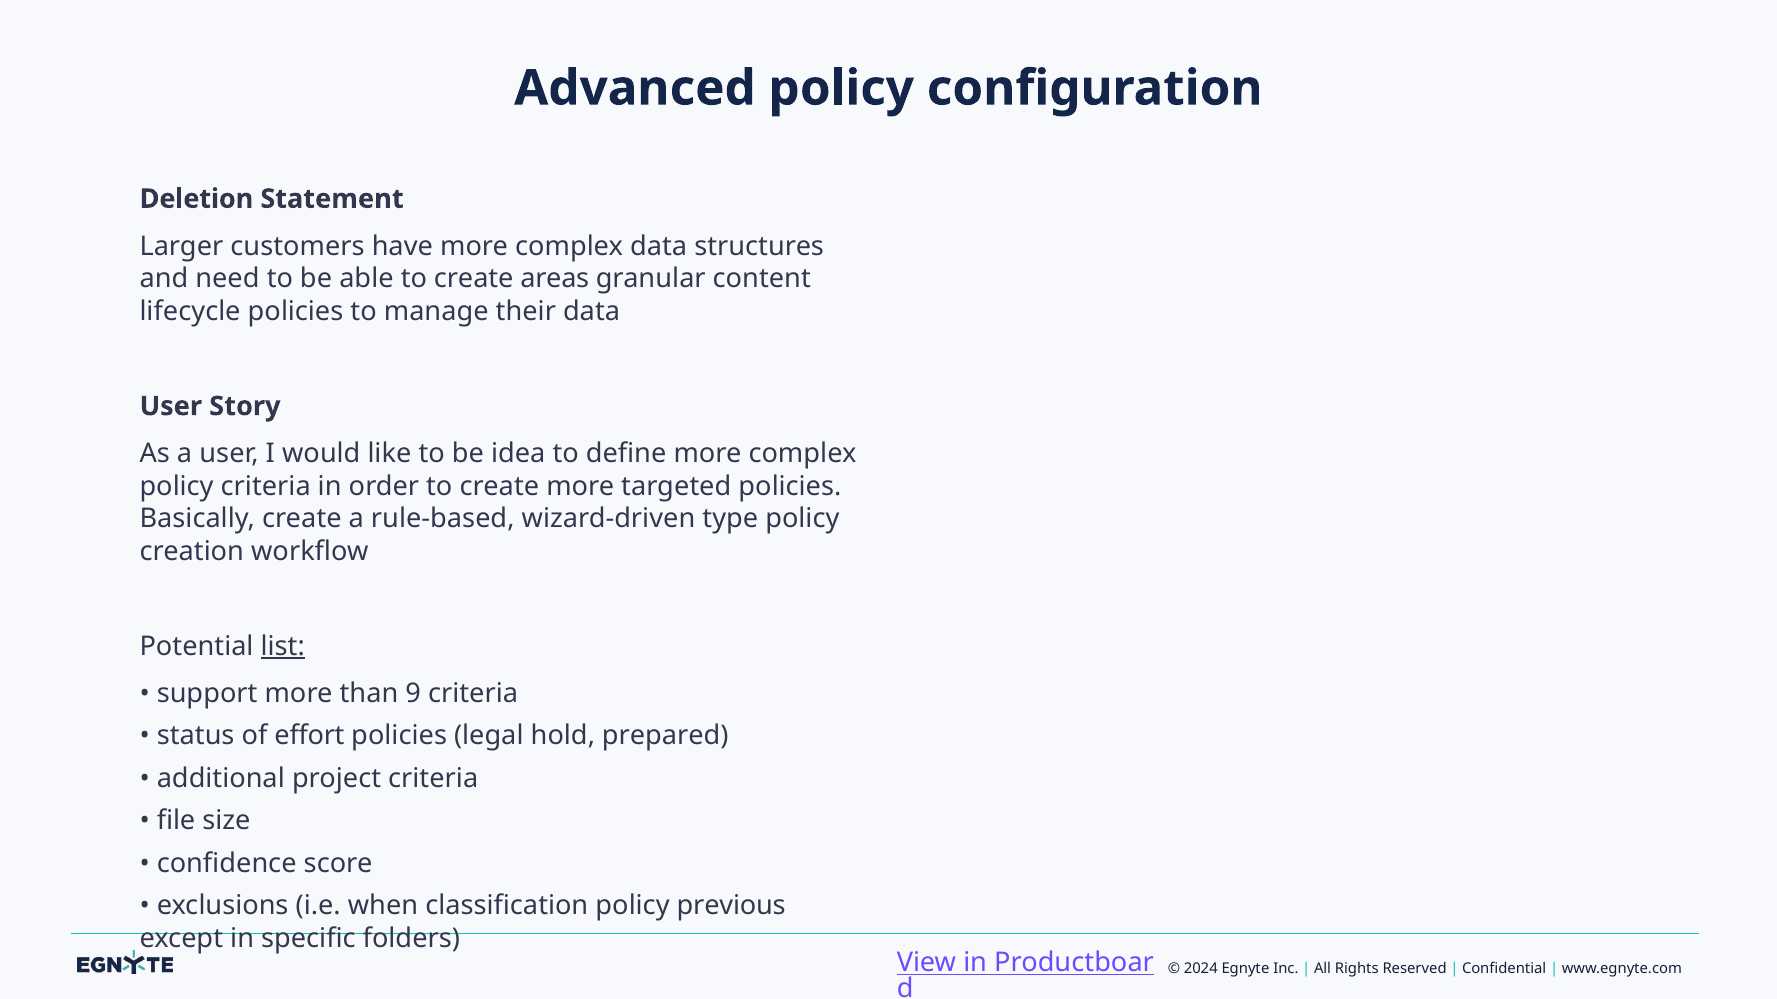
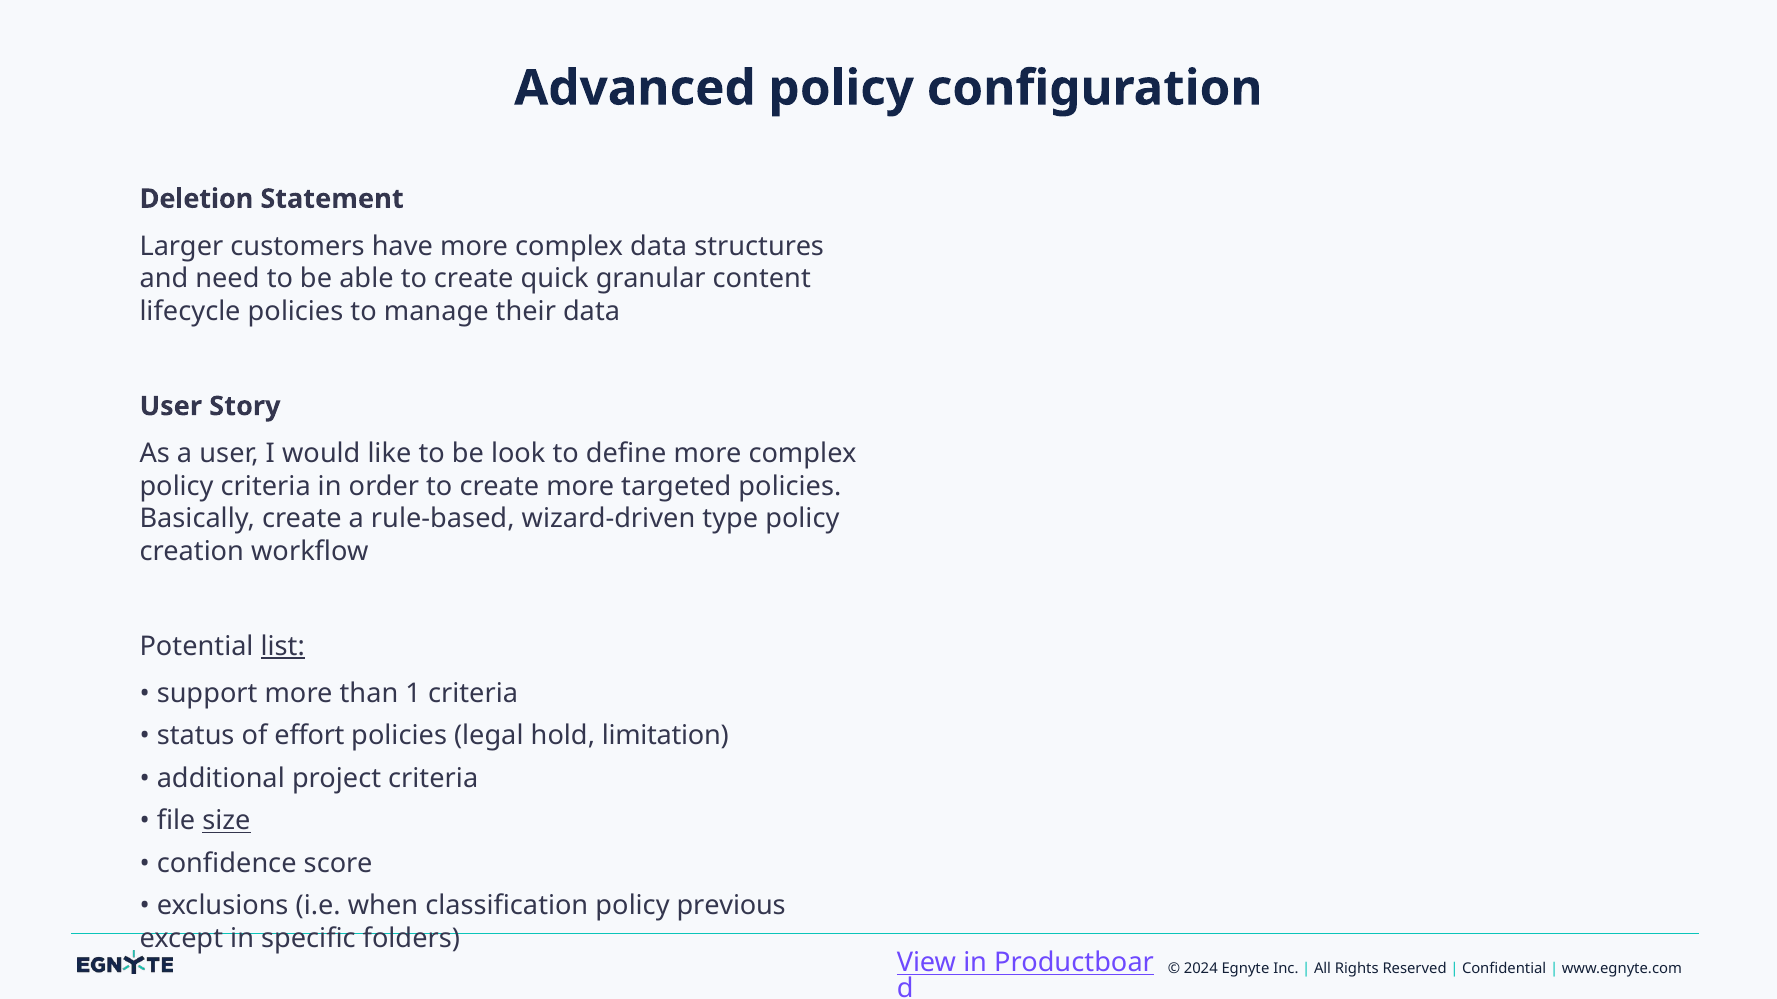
areas: areas -> quick (555, 279)
idea: idea -> look (518, 454)
9: 9 -> 1 (413, 694)
prepared: prepared -> limitation (665, 736)
size underline: none -> present (226, 821)
